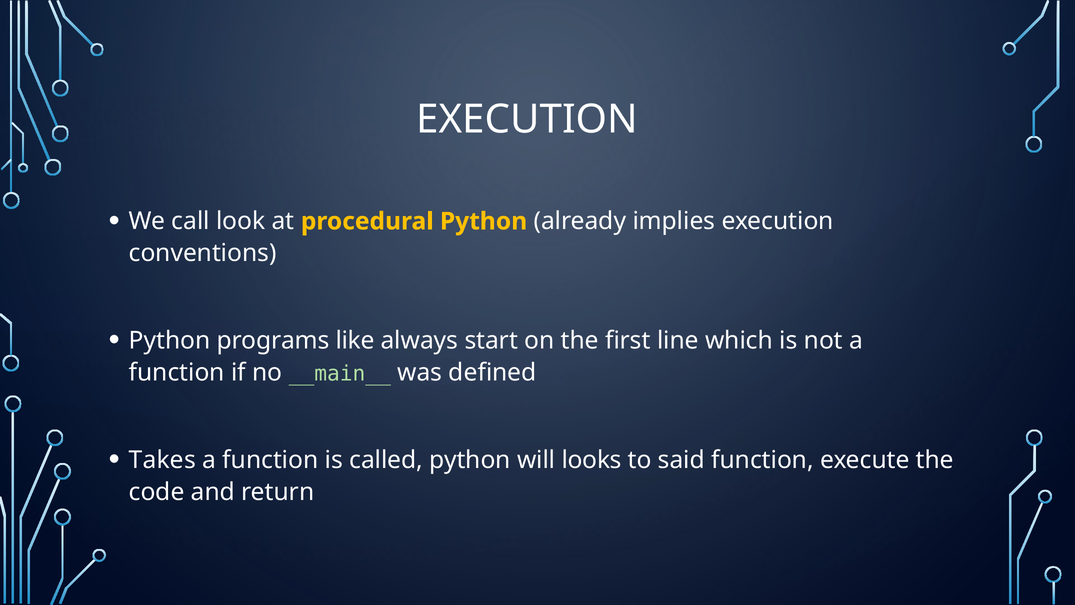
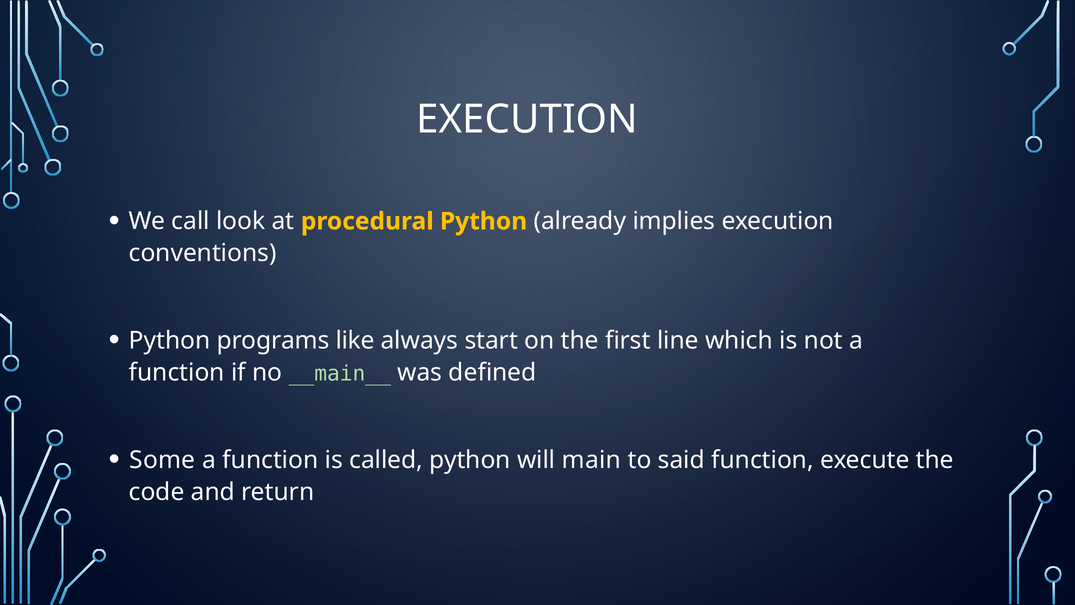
Takes: Takes -> Some (162, 460)
looks: looks -> main (591, 460)
